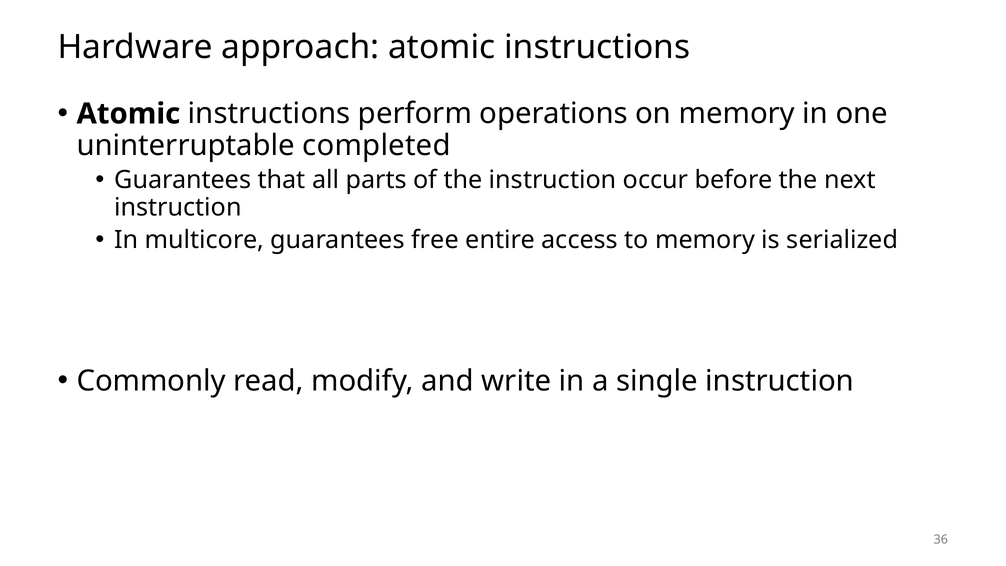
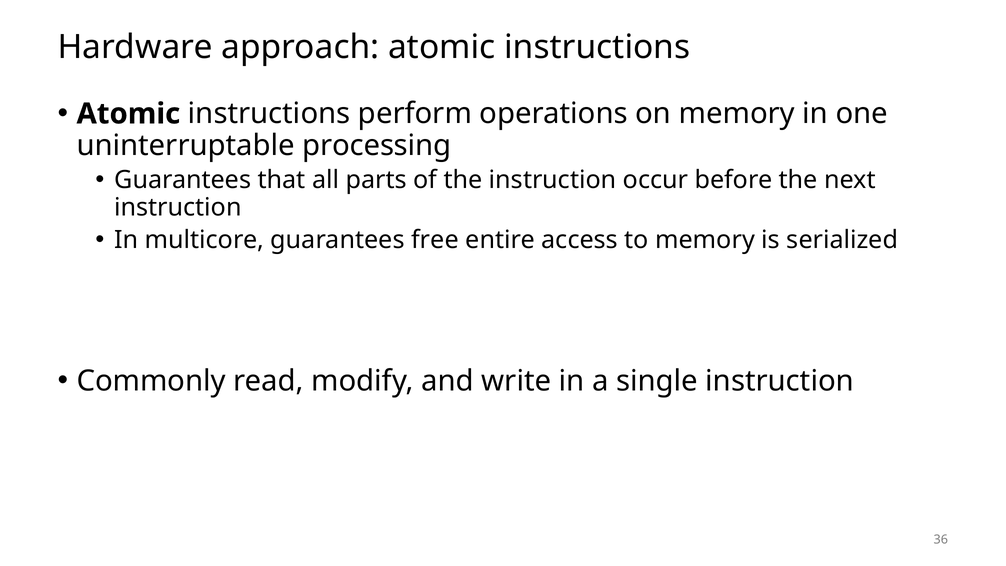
completed: completed -> processing (377, 145)
